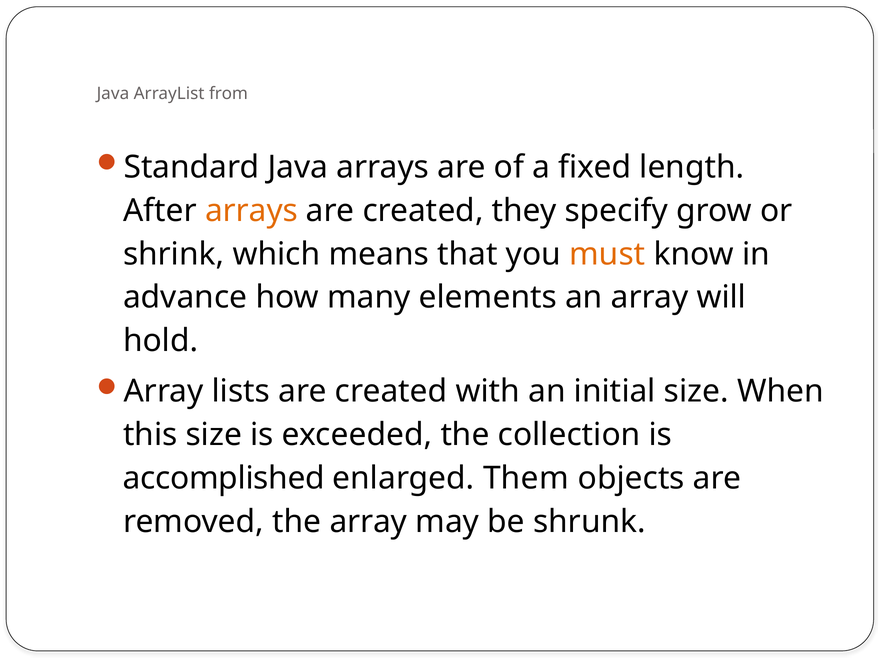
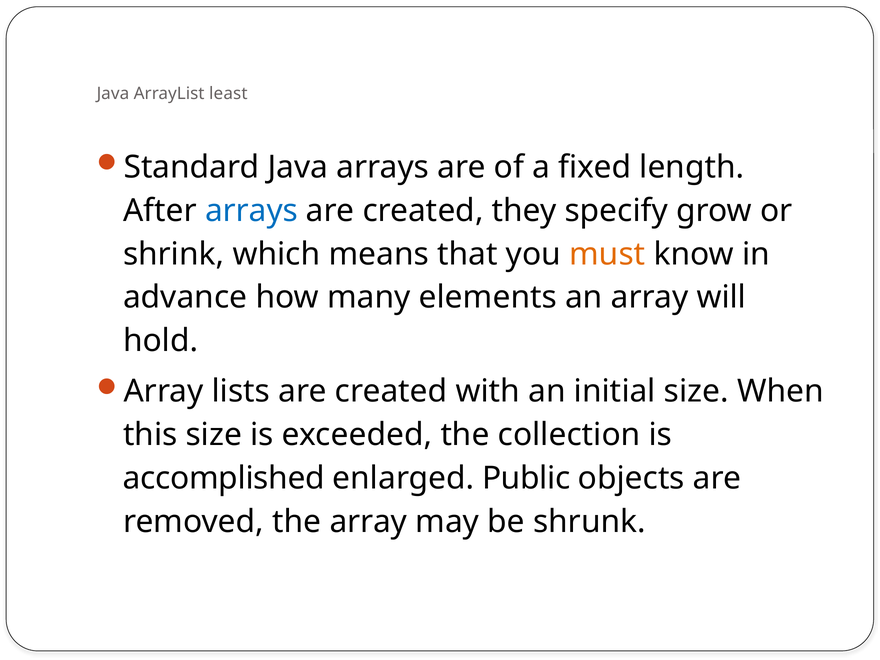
from: from -> least (228, 94)
arrays colour: orange -> blue (252, 211)
Them: Them -> Public (526, 478)
